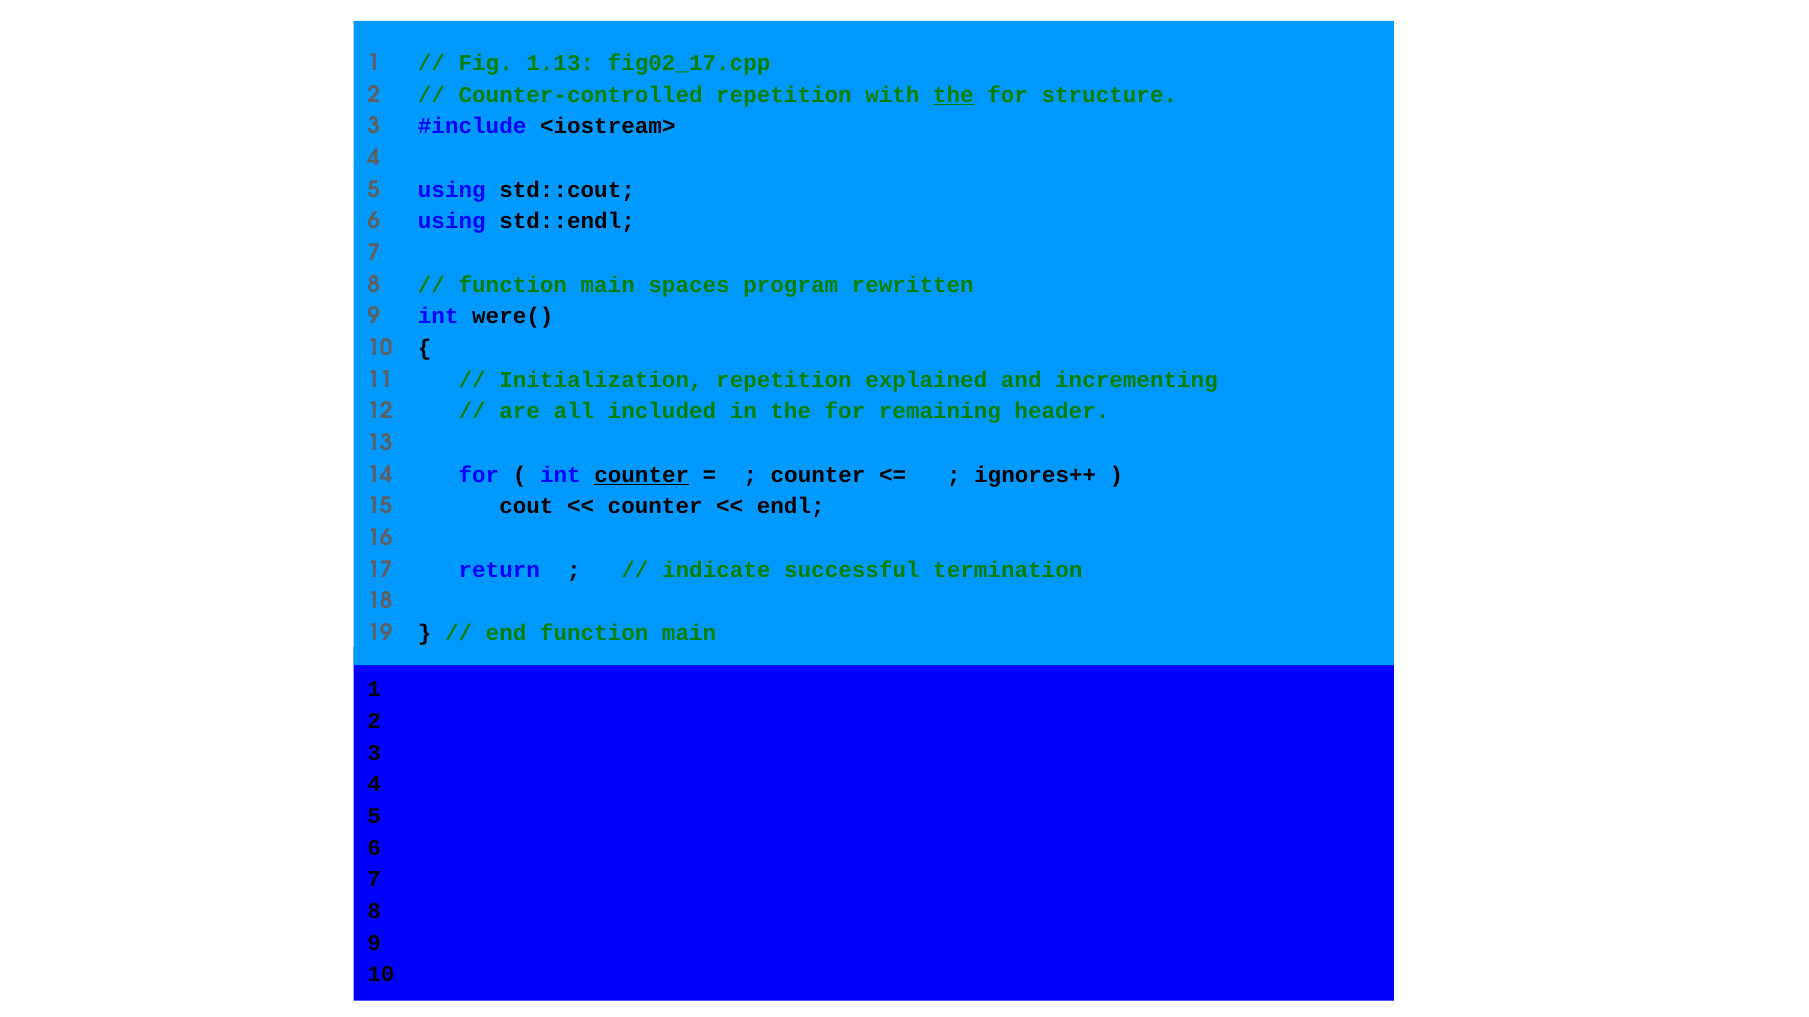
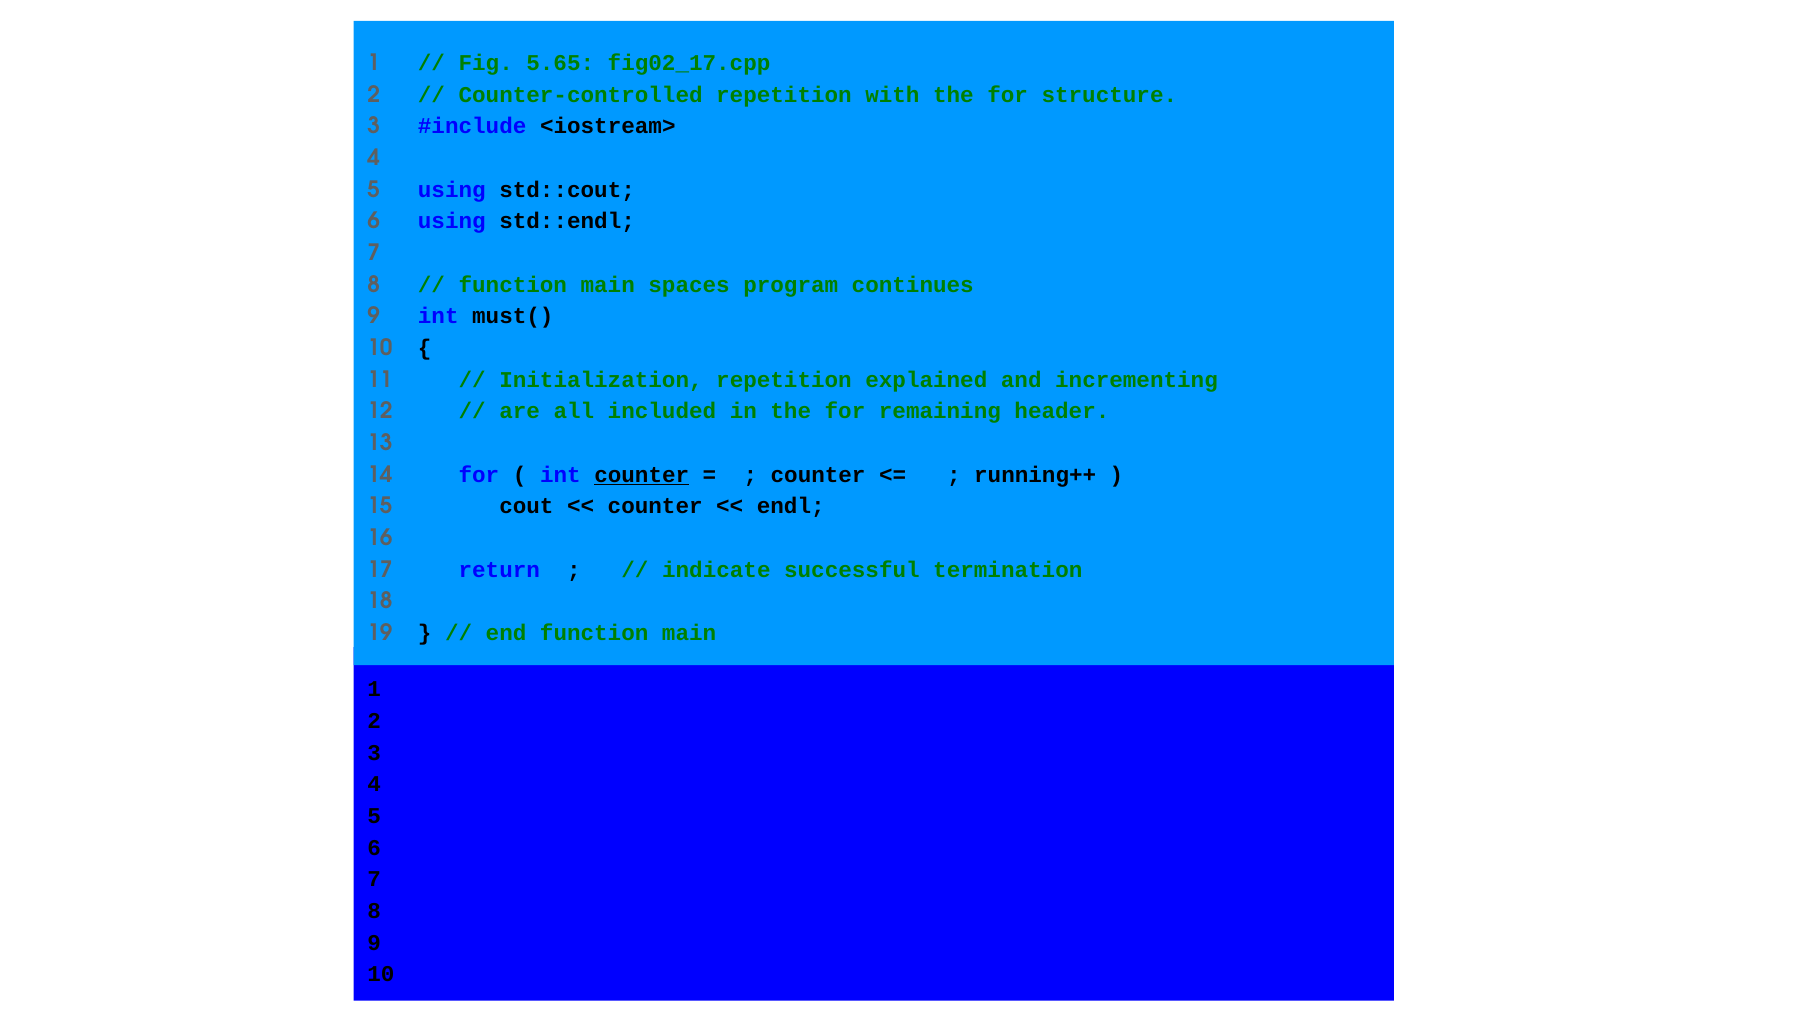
1.13: 1.13 -> 5.65 (560, 63)
the underline: present -> none (953, 95)
rewritten: rewritten -> continues (913, 285)
were(: were( -> must( (513, 317)
ignores++: ignores++ -> running++ (1035, 475)
